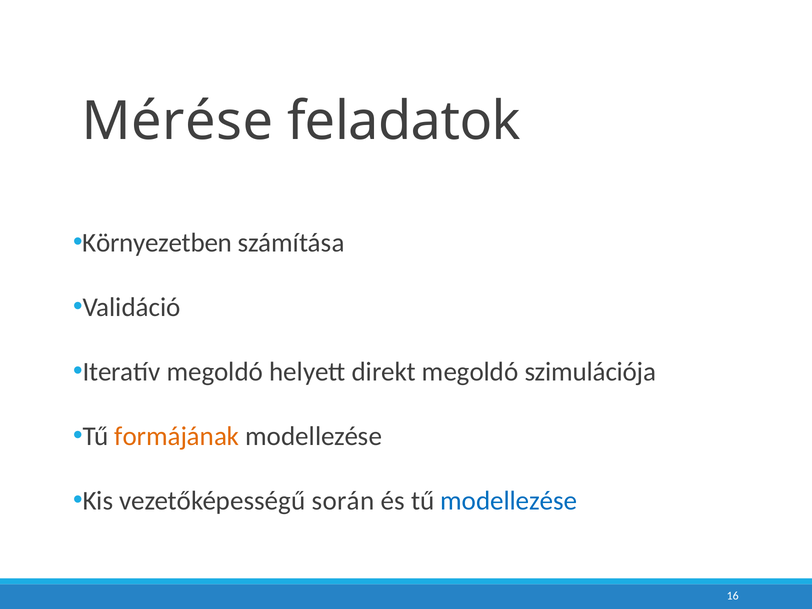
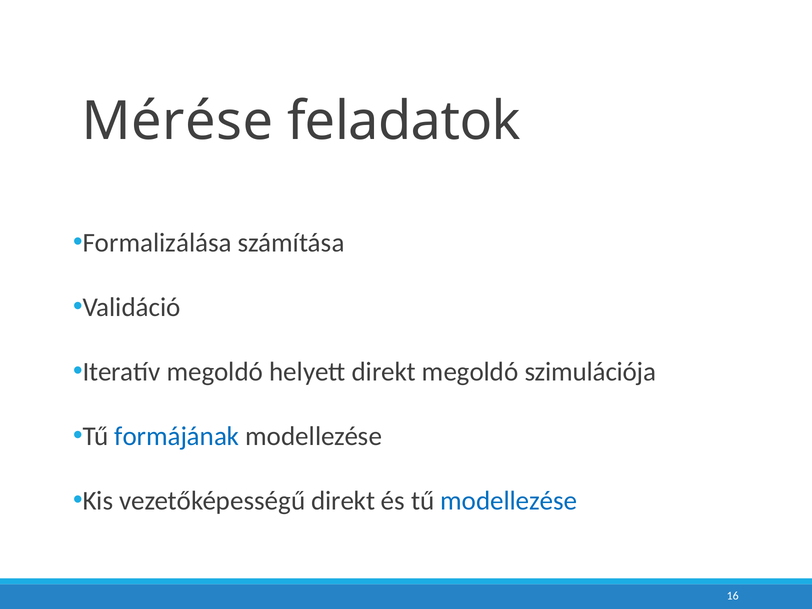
Környezetben: Környezetben -> Formalizálása (157, 243)
formájának colour: orange -> blue (177, 436)
vezetőképességű során: során -> direkt (343, 501)
